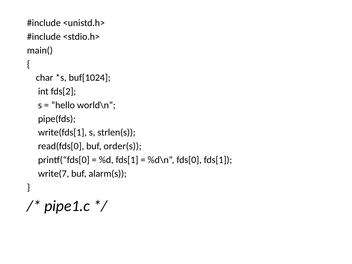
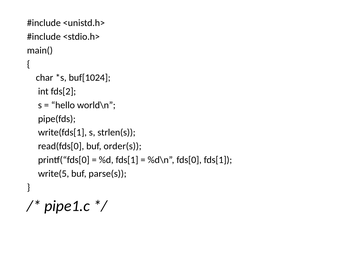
write(7: write(7 -> write(5 (54, 174)
alarm(s: alarm(s -> parse(s (108, 174)
